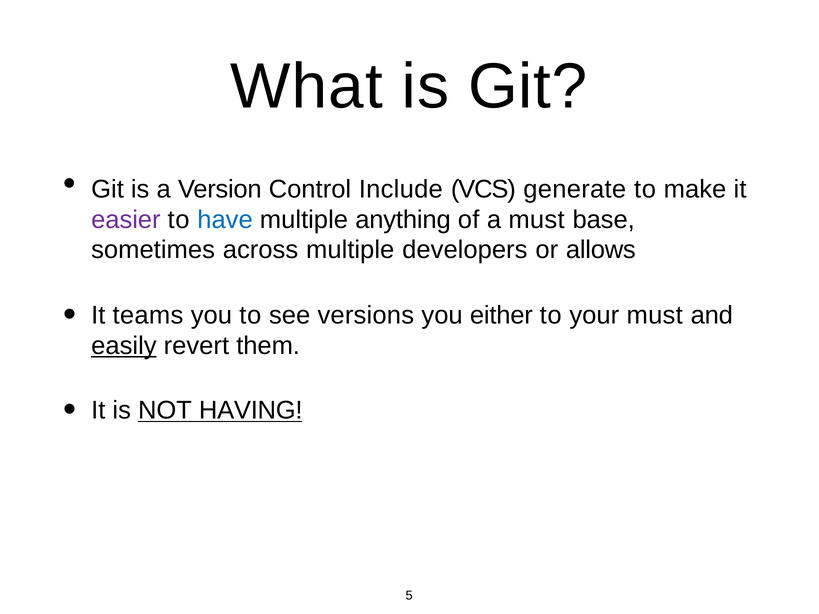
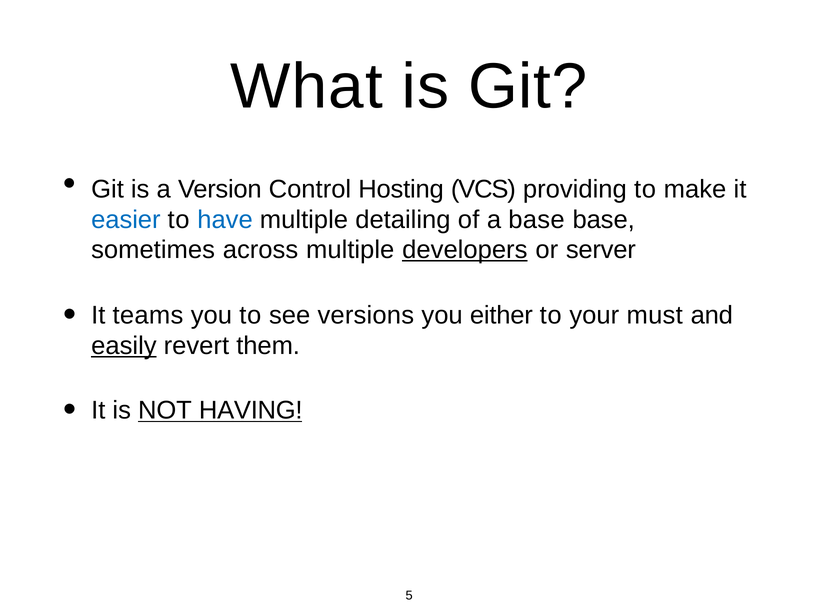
Include: Include -> Hosting (401, 189)
generate: generate -> providing (575, 189)
easier colour: purple -> blue (126, 220)
anything: anything -> detailing (403, 220)
a must: must -> base (536, 220)
developers underline: none -> present (465, 250)
allows: allows -> server (601, 250)
